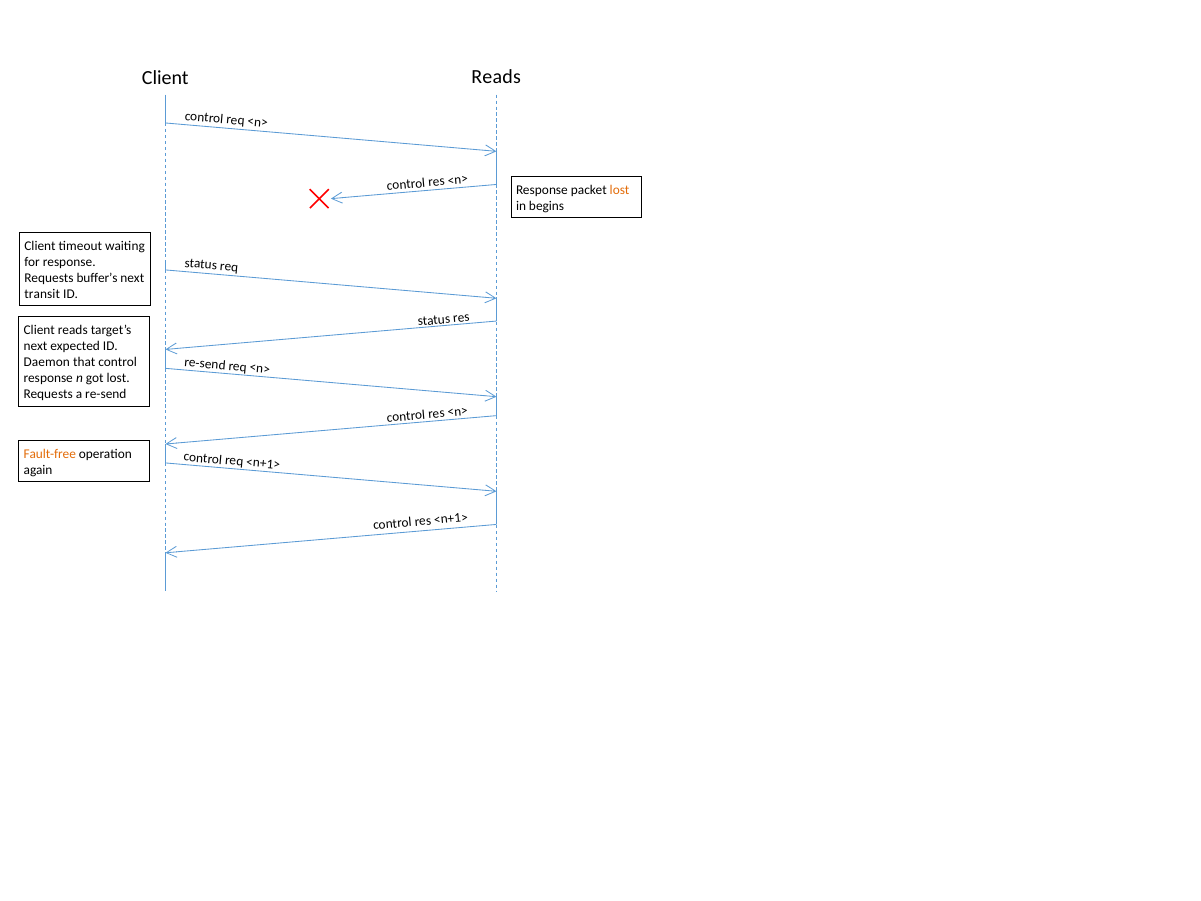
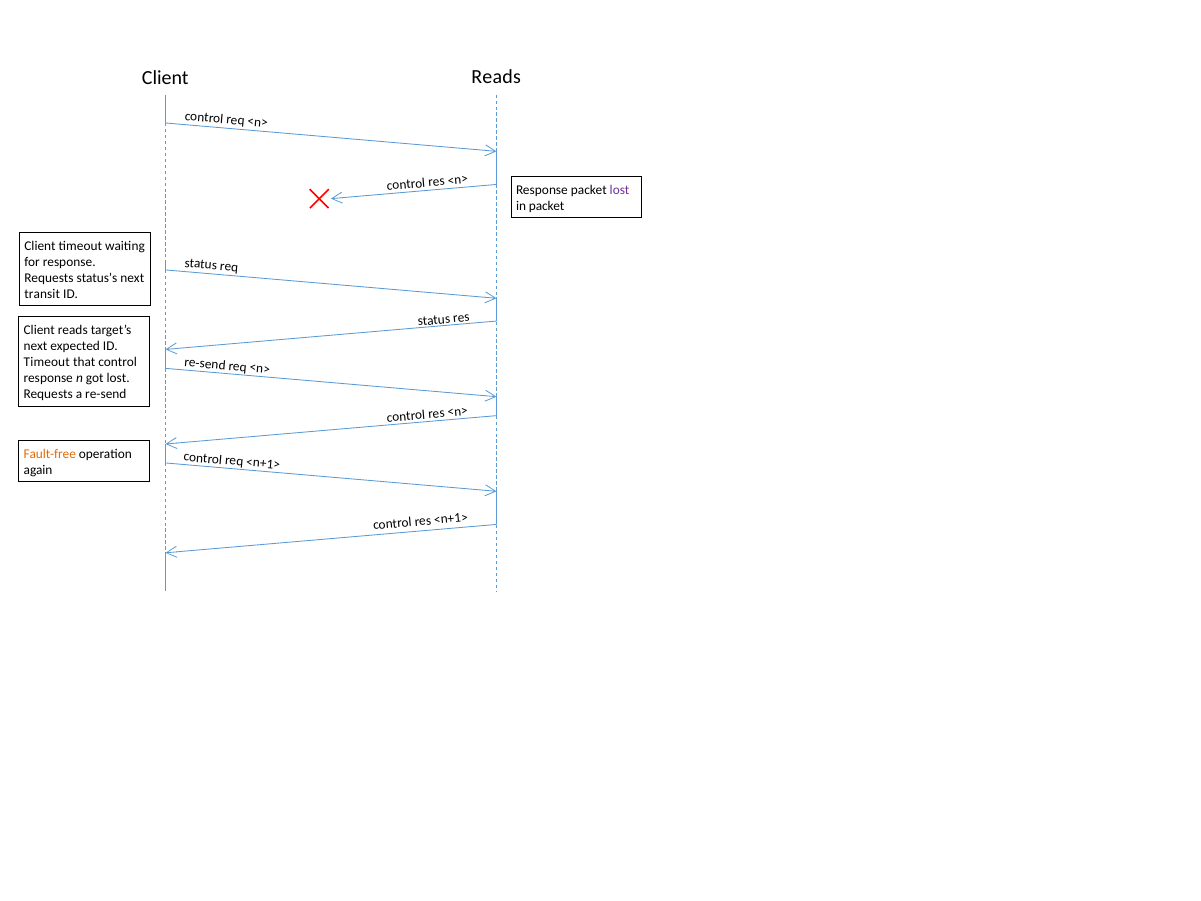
lost colour: orange -> purple (620, 190)
in begins: begins -> packet (547, 206)
buffer’s: buffer’s -> status’s (97, 278)
Daemon: Daemon -> Timeout (47, 362)
